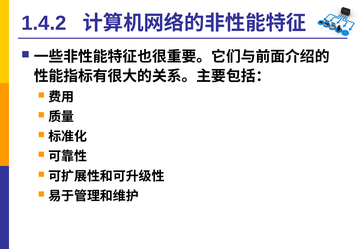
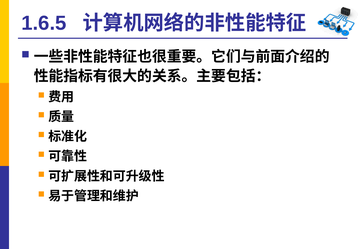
1.4.2: 1.4.2 -> 1.6.5 (44, 23)
